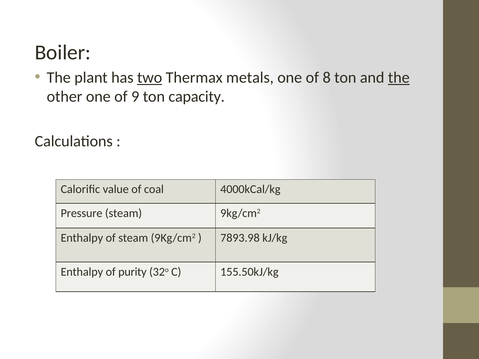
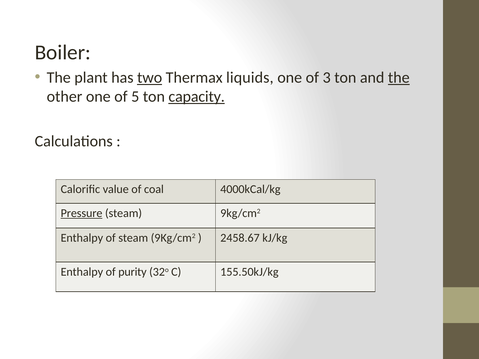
metals: metals -> liquids (250, 78)
8: 8 -> 3 (327, 78)
9: 9 -> 5 (135, 97)
capacity underline: none -> present (197, 97)
Pressure underline: none -> present (82, 213)
7893.98: 7893.98 -> 2458.67 (240, 238)
